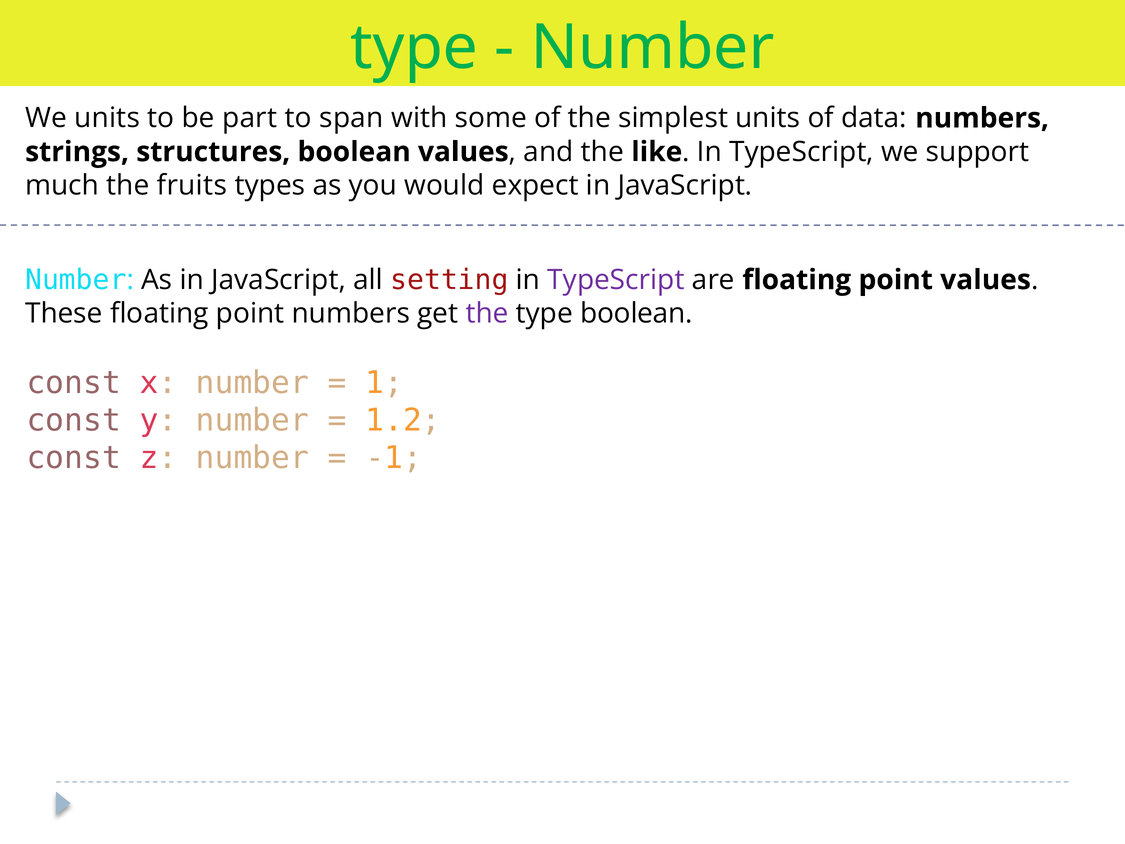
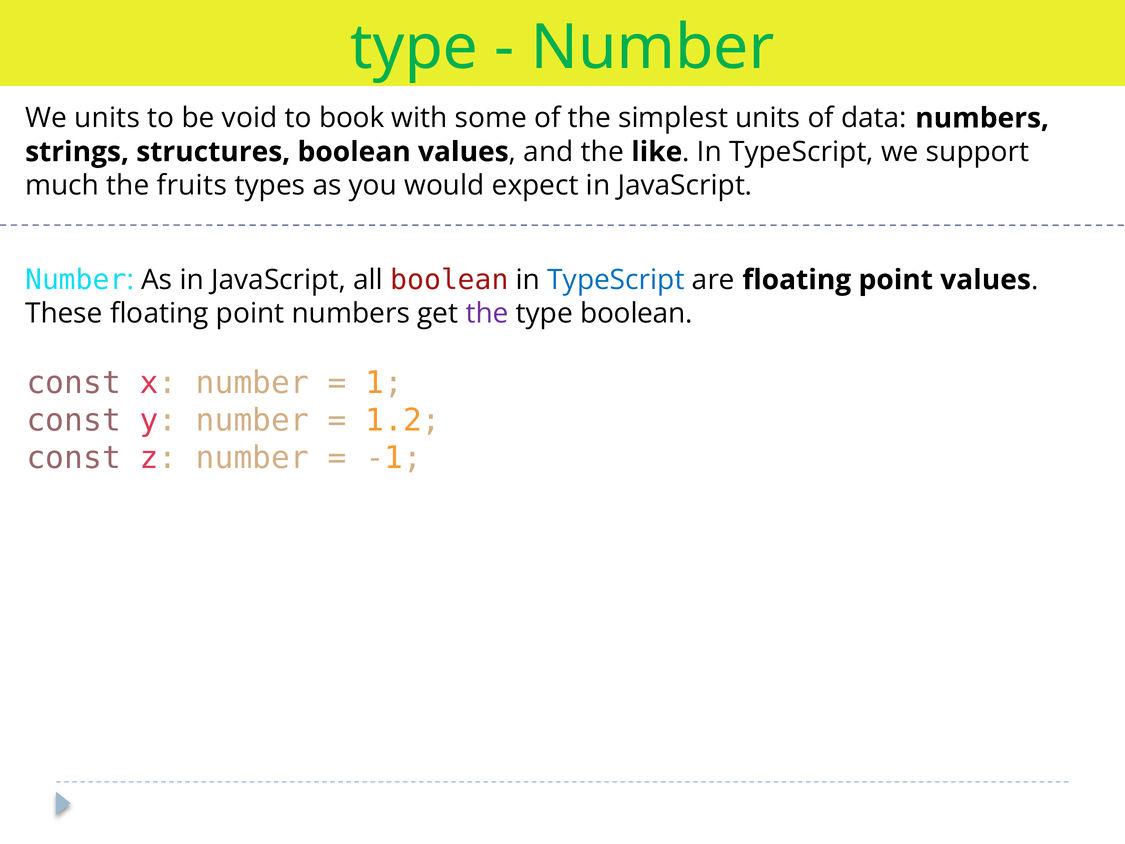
part: part -> void (250, 118)
span: span -> book (352, 118)
all setting: setting -> boolean (450, 280)
TypeScript colour: purple -> blue (616, 280)
